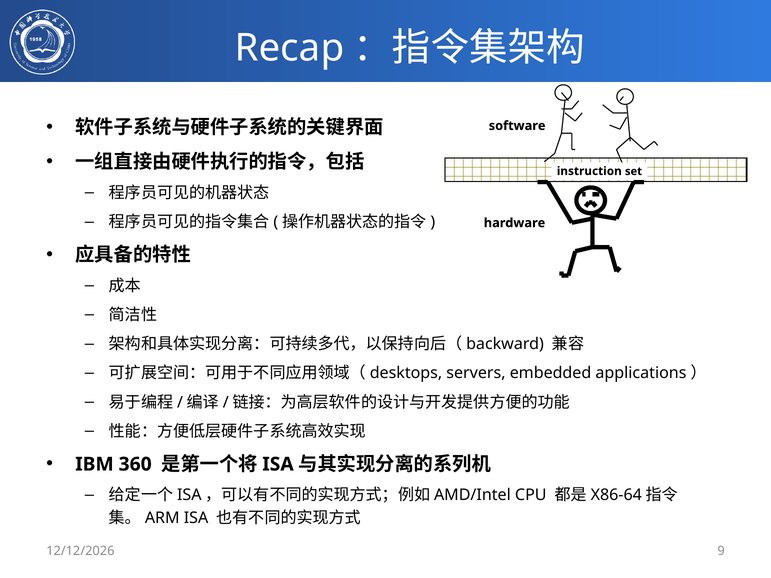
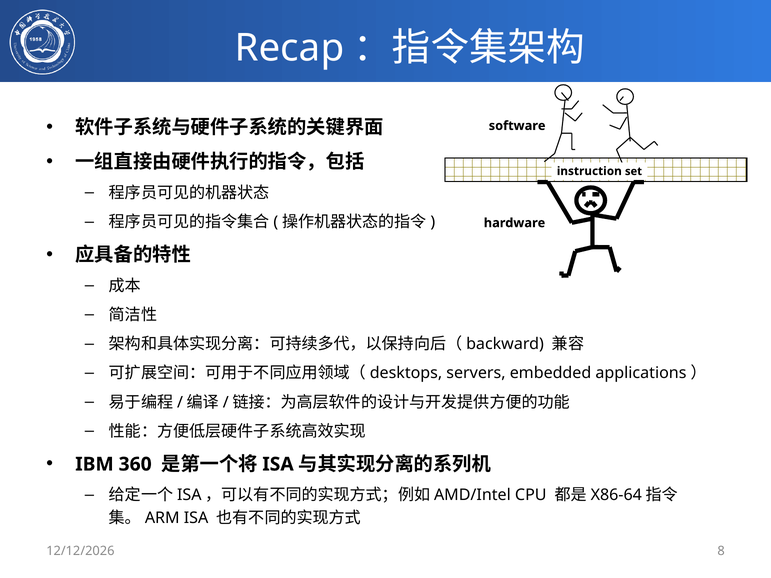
9: 9 -> 8 (721, 551)
